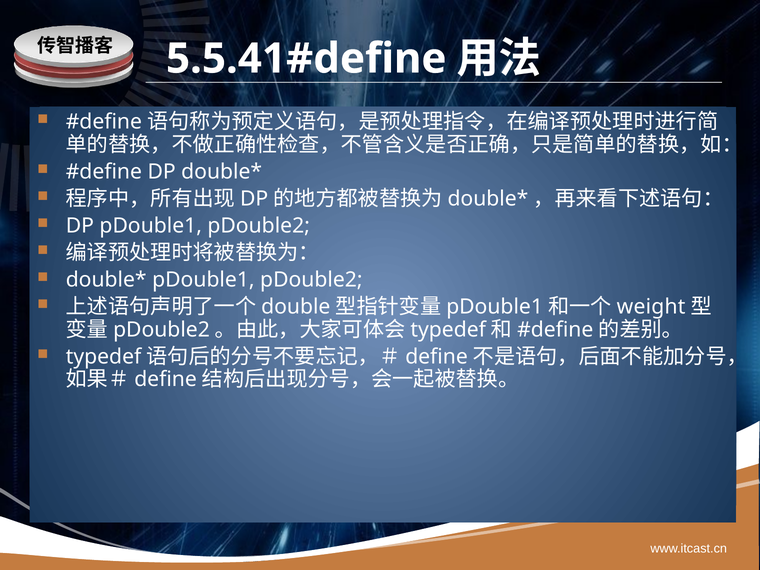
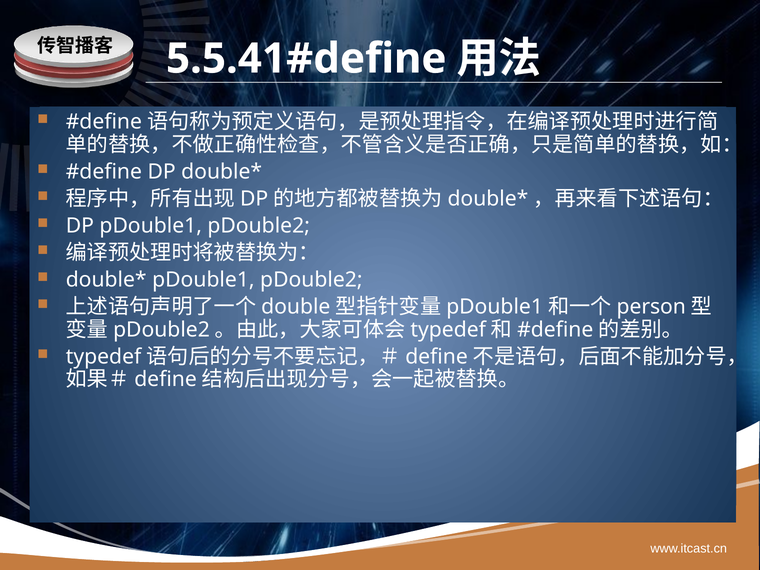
weight: weight -> person (651, 307)
